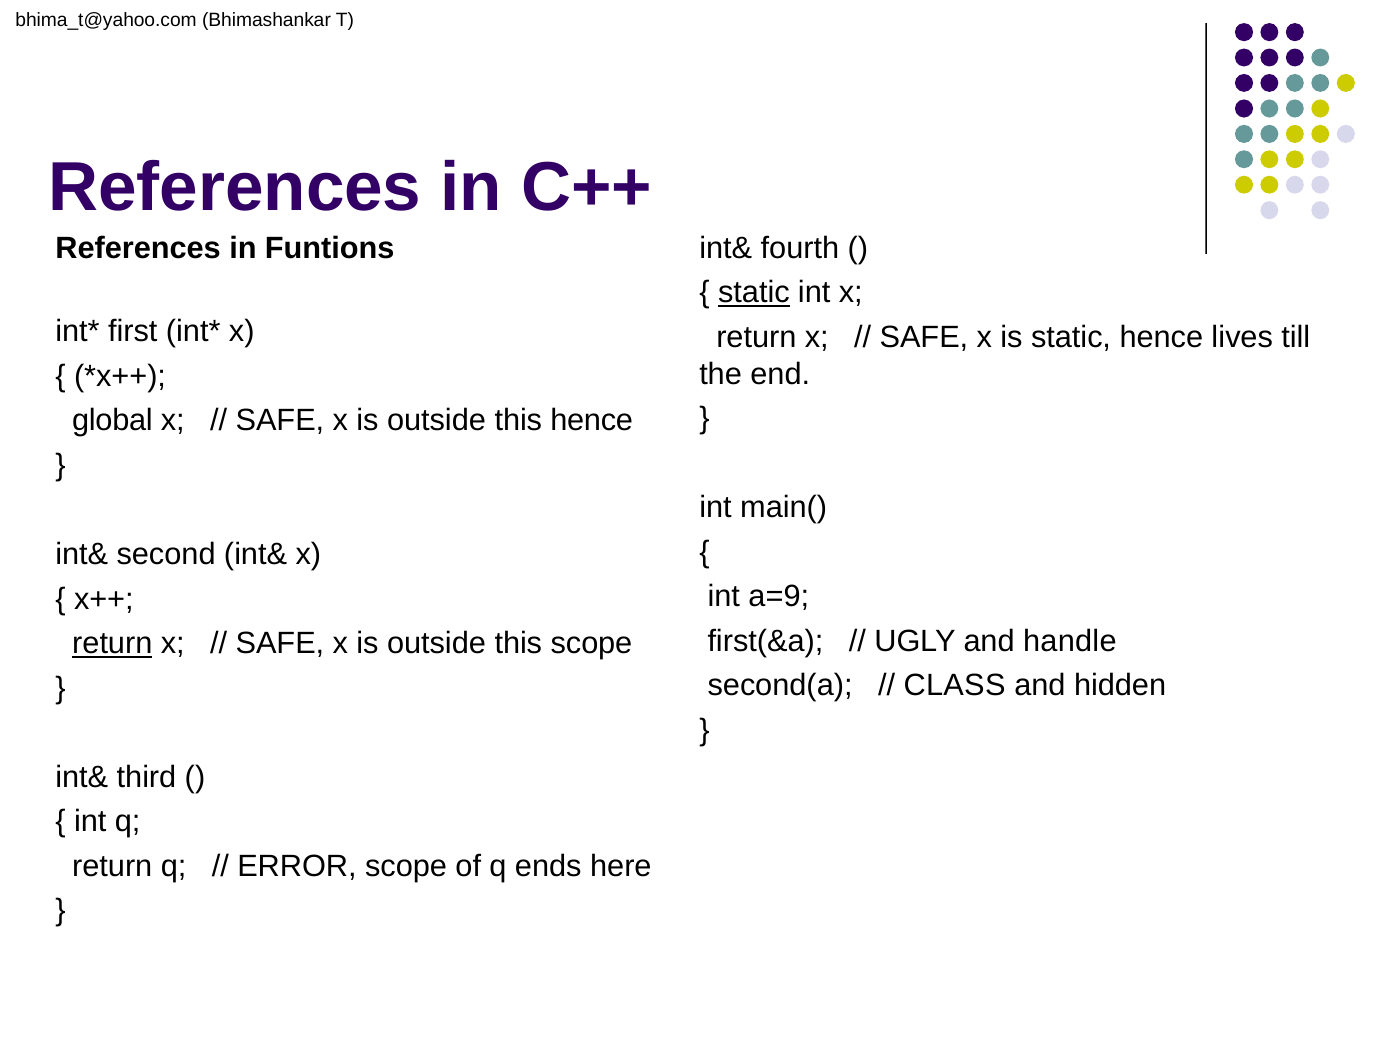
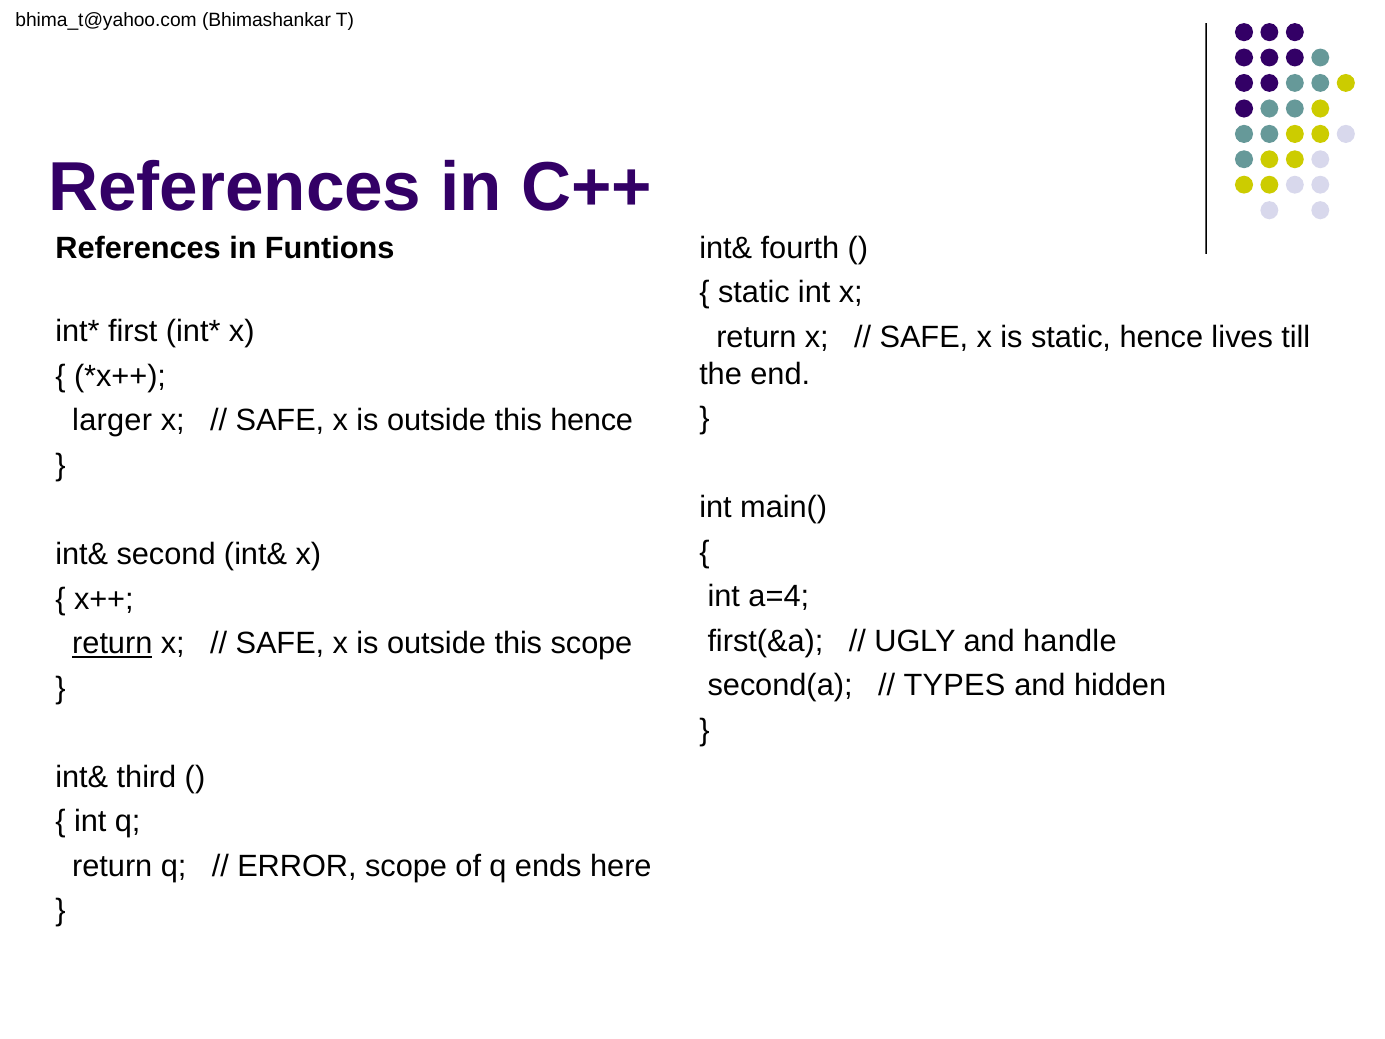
static underline: present -> none (754, 292)
global: global -> larger (112, 421)
a=9: a=9 -> a=4 (779, 597)
CLASS: CLASS -> TYPES (955, 686)
